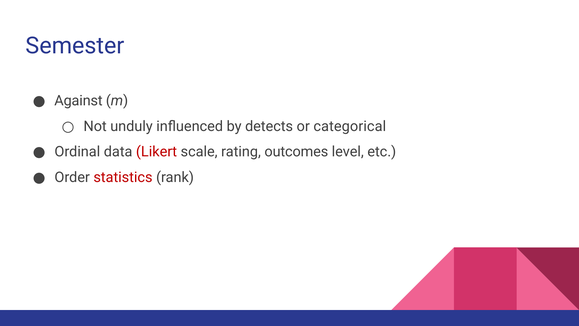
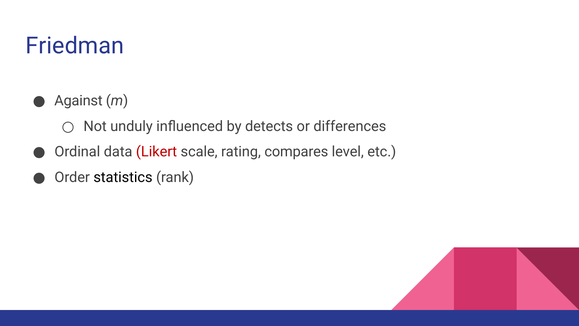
Semester: Semester -> Friedman (75, 46)
categorical: categorical -> differences (350, 126)
outcomes: outcomes -> compares (296, 152)
statistics colour: red -> black (123, 177)
